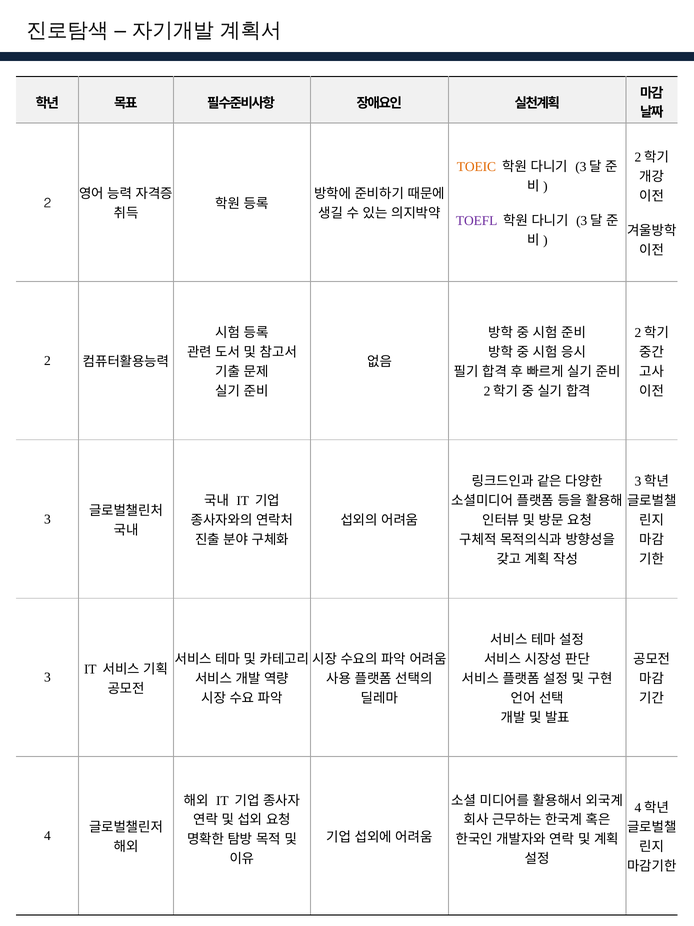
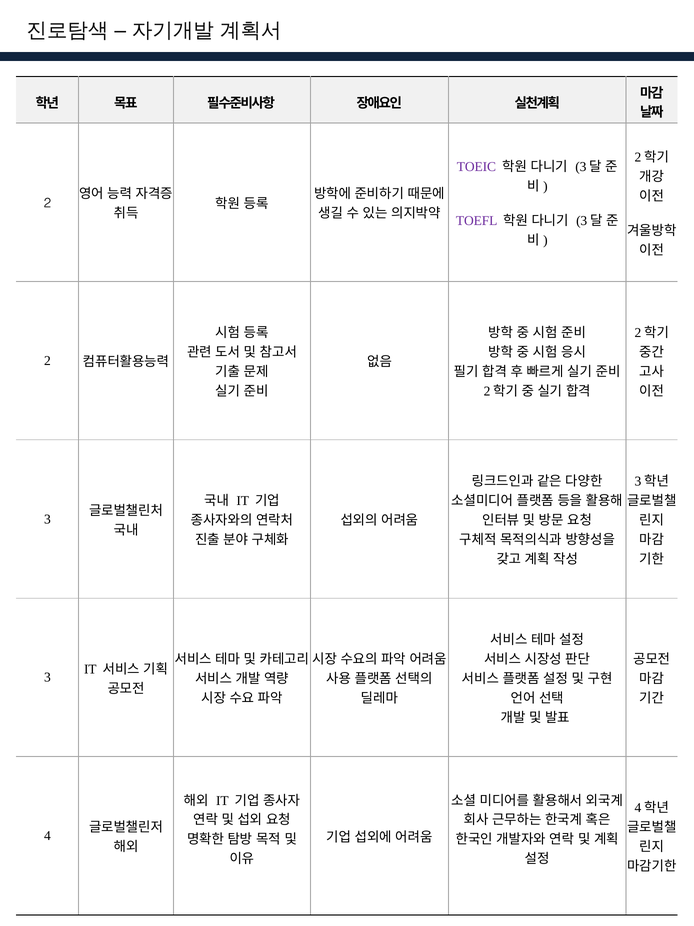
TOEIC colour: orange -> purple (476, 167)
